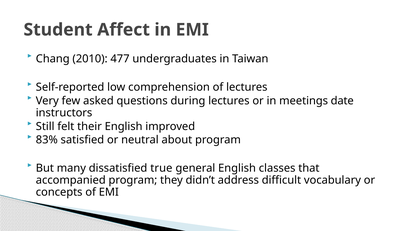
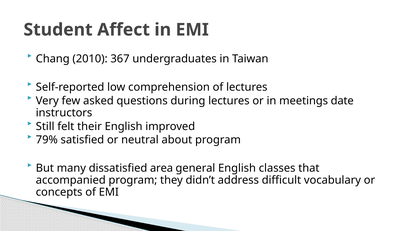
477: 477 -> 367 (120, 59)
83%: 83% -> 79% (47, 140)
true: true -> area (162, 168)
